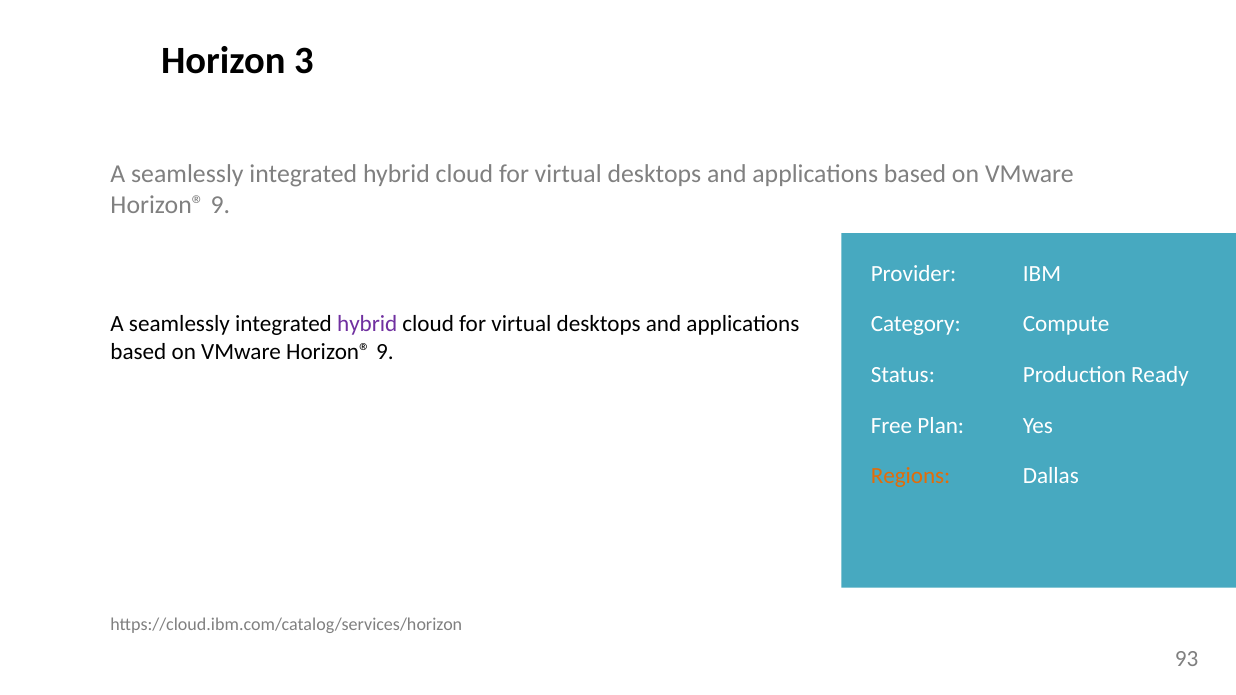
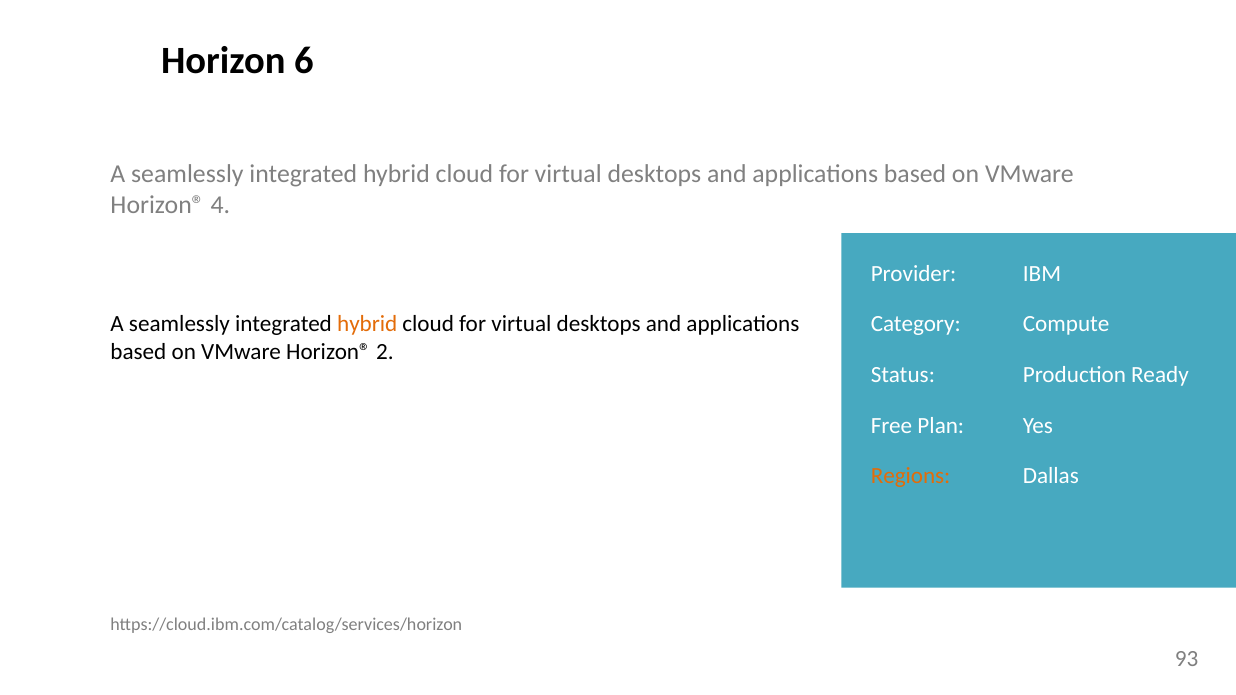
3: 3 -> 6 (304, 61)
9: 9 -> 4 (220, 205)
hybrid colour: purple -> orange (367, 324)
9: 9 -> 2 (385, 352)
